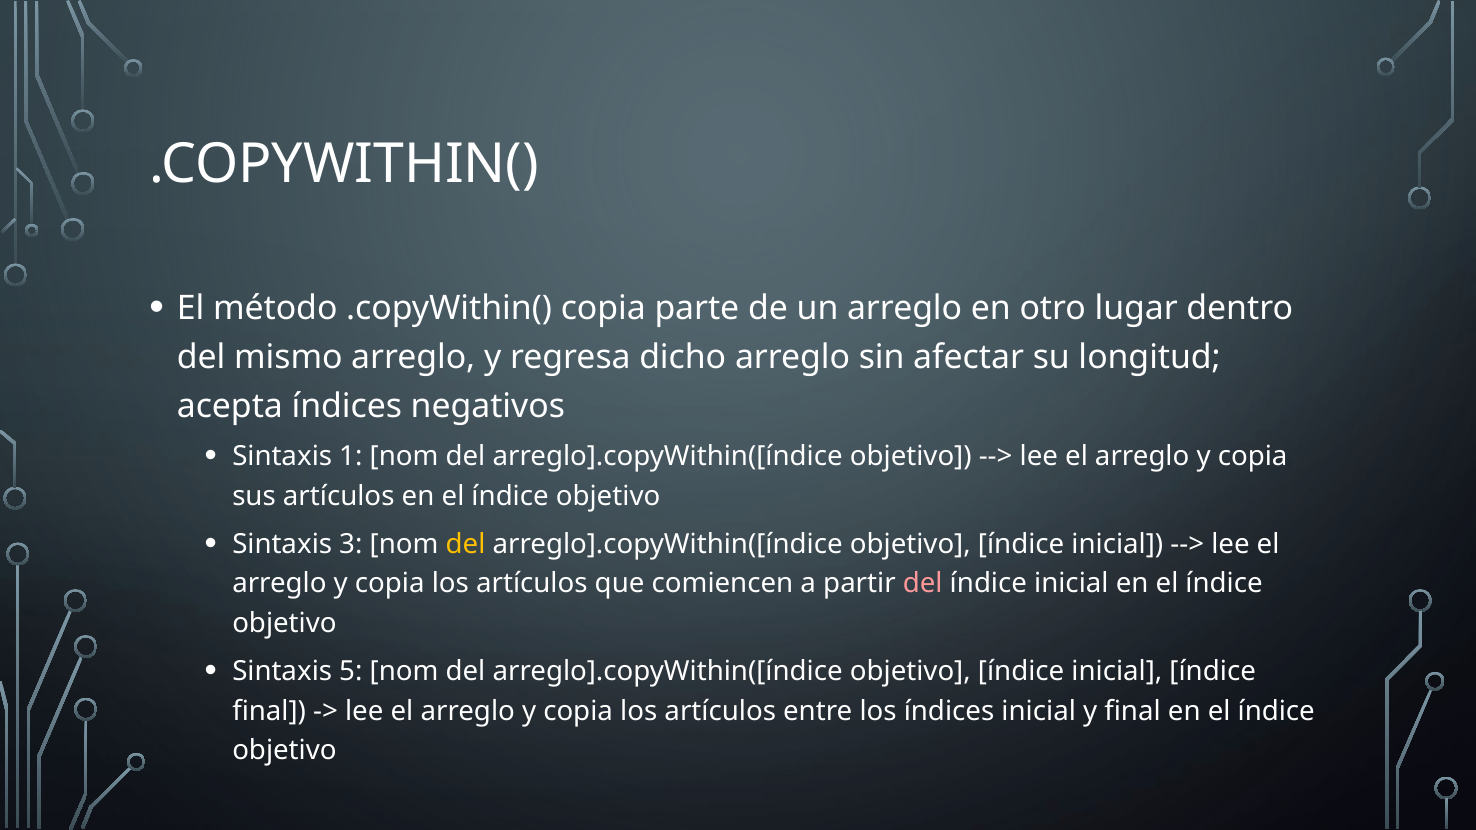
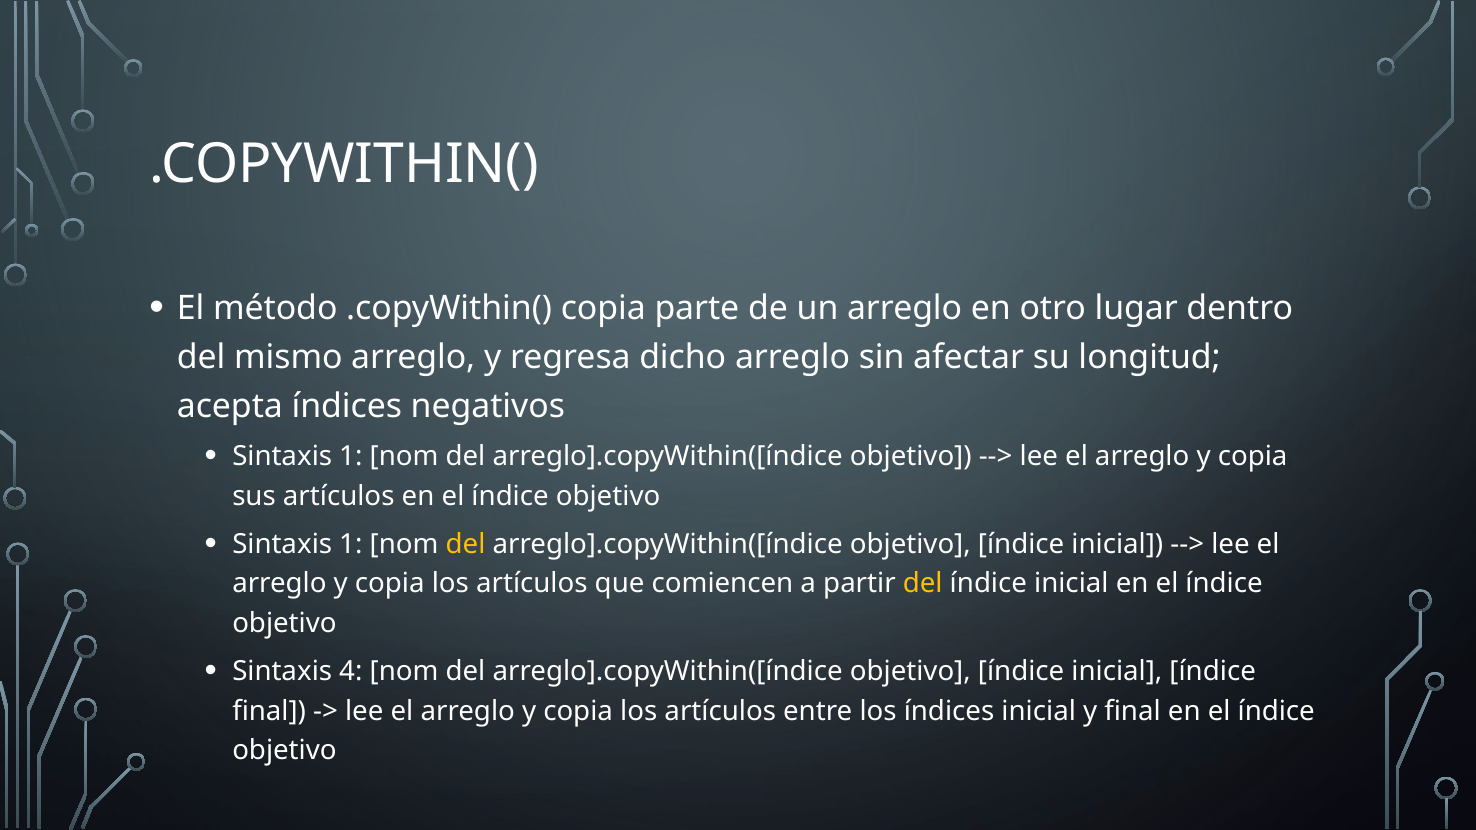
3: 3 -> 1 (351, 544)
del colour: pink -> yellow (923, 584)
5: 5 -> 4 (351, 671)
